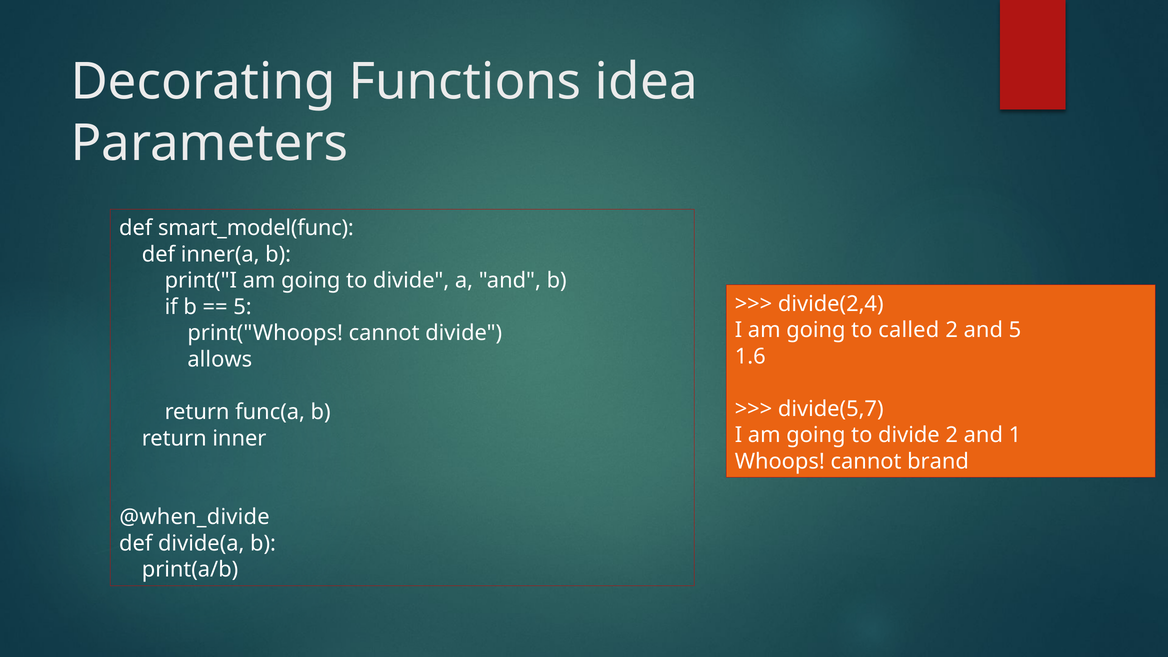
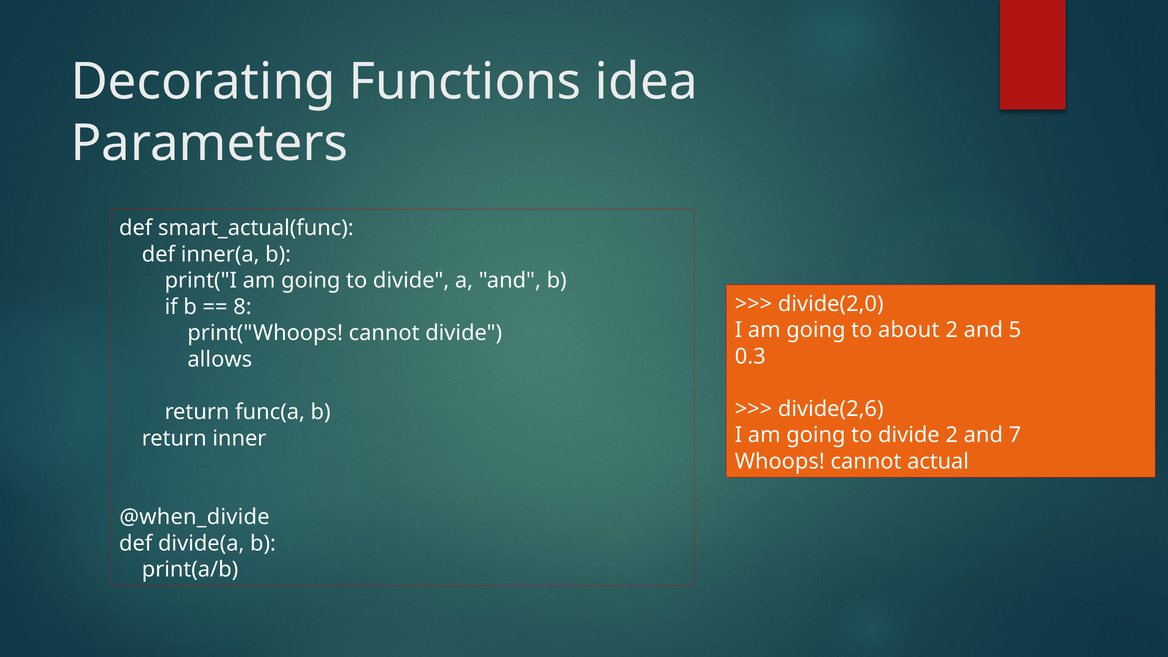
smart_model(func: smart_model(func -> smart_actual(func (256, 228)
divide(2,4: divide(2,4 -> divide(2,0 (831, 304)
5: 5 -> 8 (243, 307)
called: called -> about (909, 330)
1.6: 1.6 -> 0.3 (750, 356)
divide(5,7: divide(5,7 -> divide(2,6 (831, 409)
1: 1 -> 7 (1015, 435)
brand: brand -> actual (938, 461)
